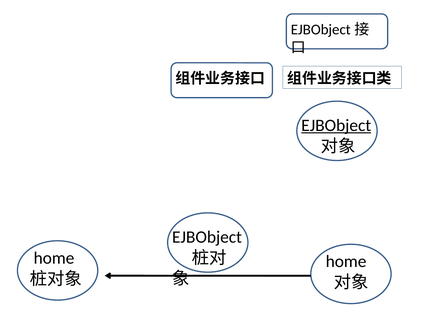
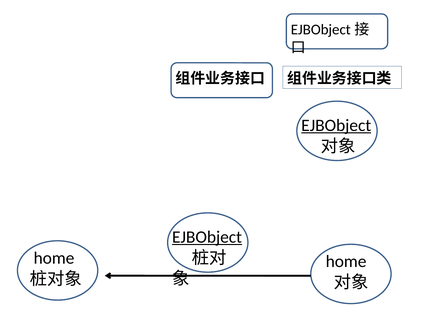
EJBObject underline: none -> present (207, 237)
